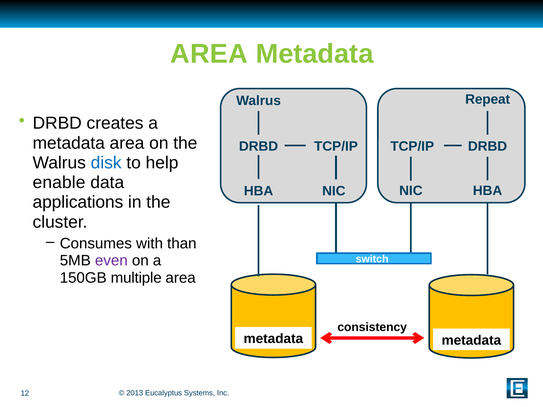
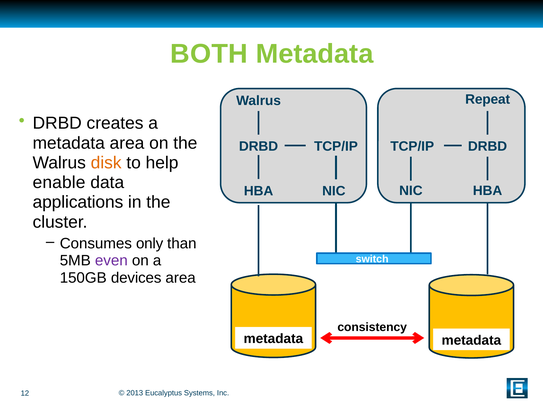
AREA: AREA -> BOTH (209, 54)
disk colour: blue -> orange (106, 163)
with: with -> only (150, 244)
multiple: multiple -> devices (136, 278)
